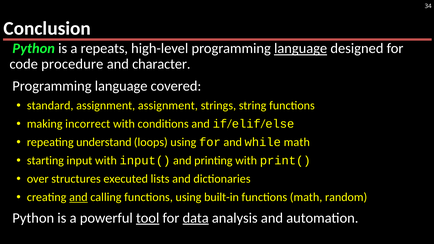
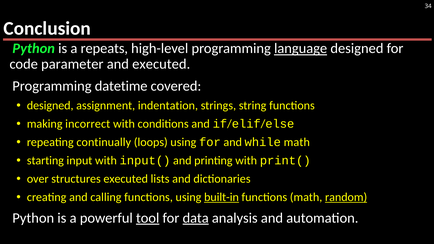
procedure: procedure -> parameter (72, 64)
and character: character -> executed (161, 64)
language: language -> datetime (121, 86)
standard: standard -> designed (50, 106)
assignment assignment: assignment -> indentation (168, 106)
understand: understand -> continually (104, 142)
and underline: present -> none (78, 197)
built-in underline: none -> present (221, 197)
random underline: none -> present (346, 197)
